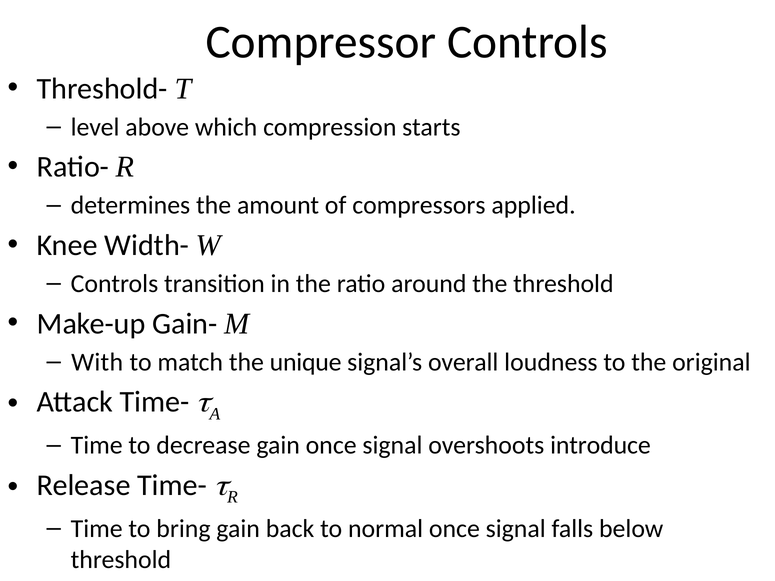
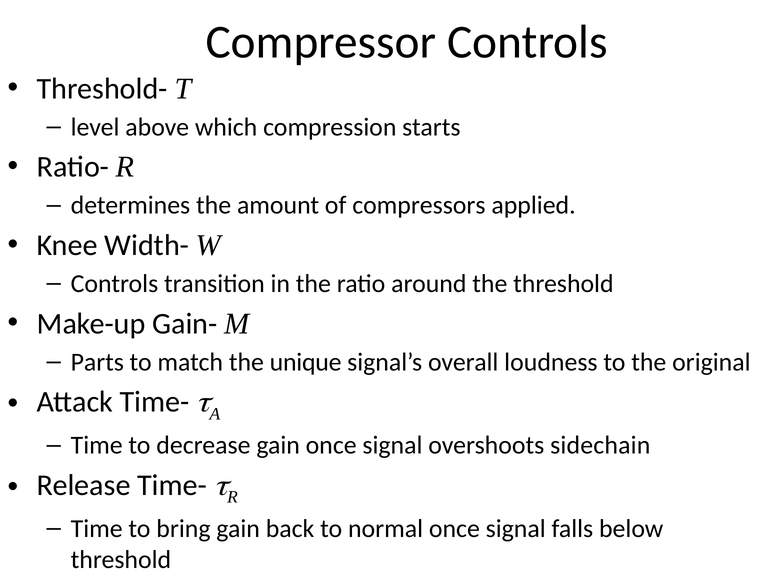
With: With -> Parts (97, 362)
introduce: introduce -> sidechain (600, 446)
